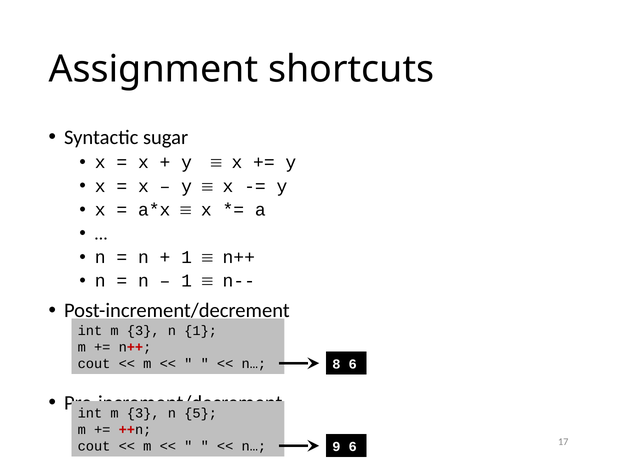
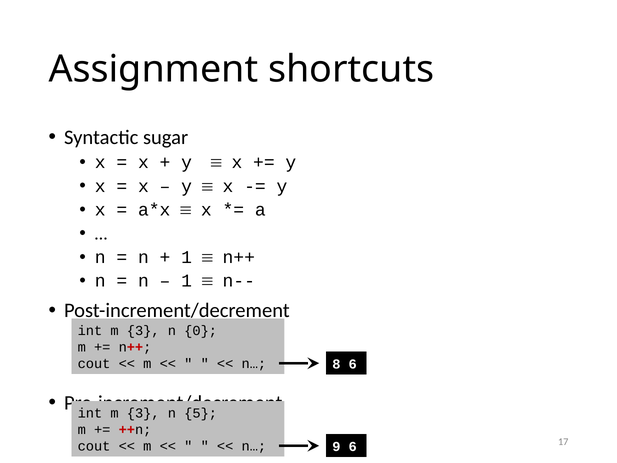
n 1: 1 -> 0 (201, 331)
